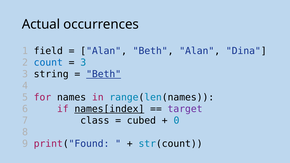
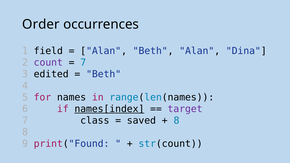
Actual: Actual -> Order (41, 24)
count colour: blue -> purple (48, 63)
3: 3 -> 7 (83, 63)
string: string -> edited (51, 74)
Beth underline: present -> none (104, 74)
cubed: cubed -> saved (141, 121)
0: 0 -> 8 (176, 121)
